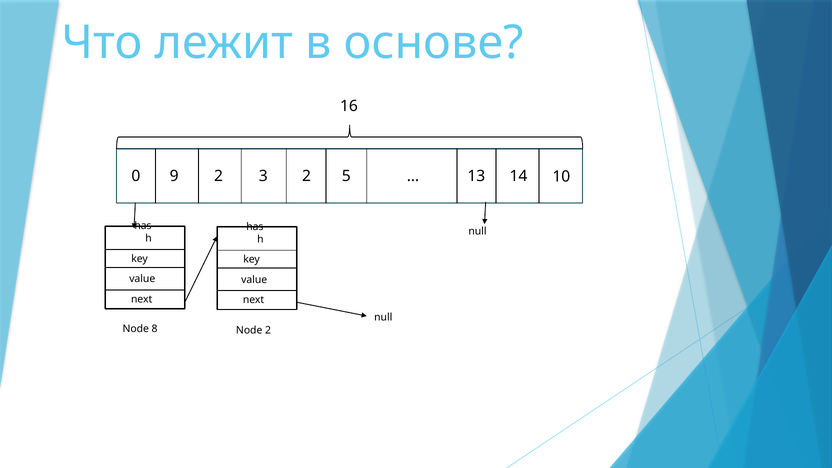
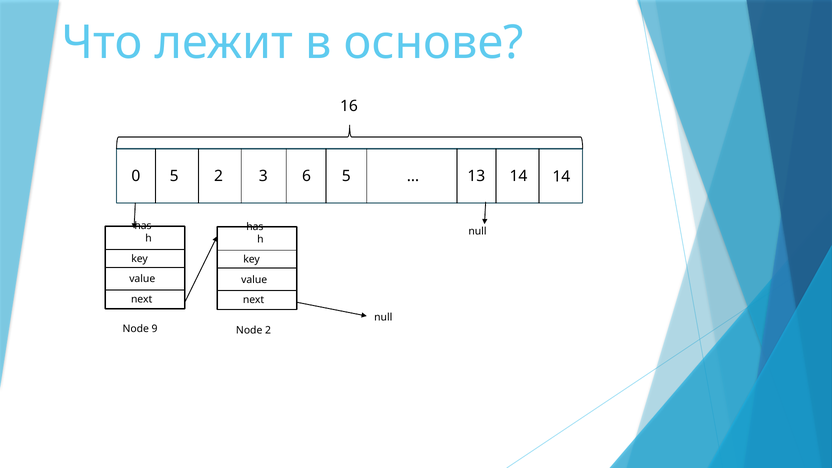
0 9: 9 -> 5 (174, 176)
3 2: 2 -> 6 (306, 176)
14 10: 10 -> 14 (561, 176)
8: 8 -> 9 (155, 329)
